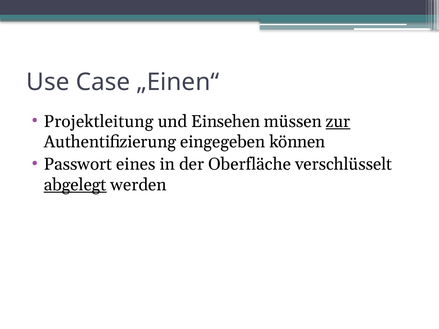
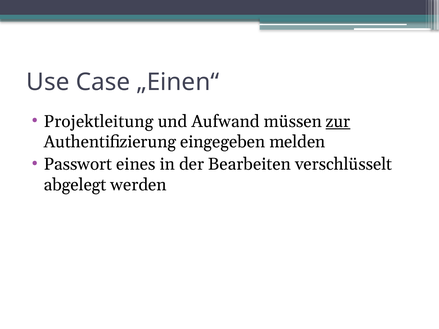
Einsehen: Einsehen -> Aufwand (226, 122)
können: können -> melden (297, 142)
Oberfläche: Oberfläche -> Bearbeiten (249, 164)
abgelegt underline: present -> none (75, 185)
